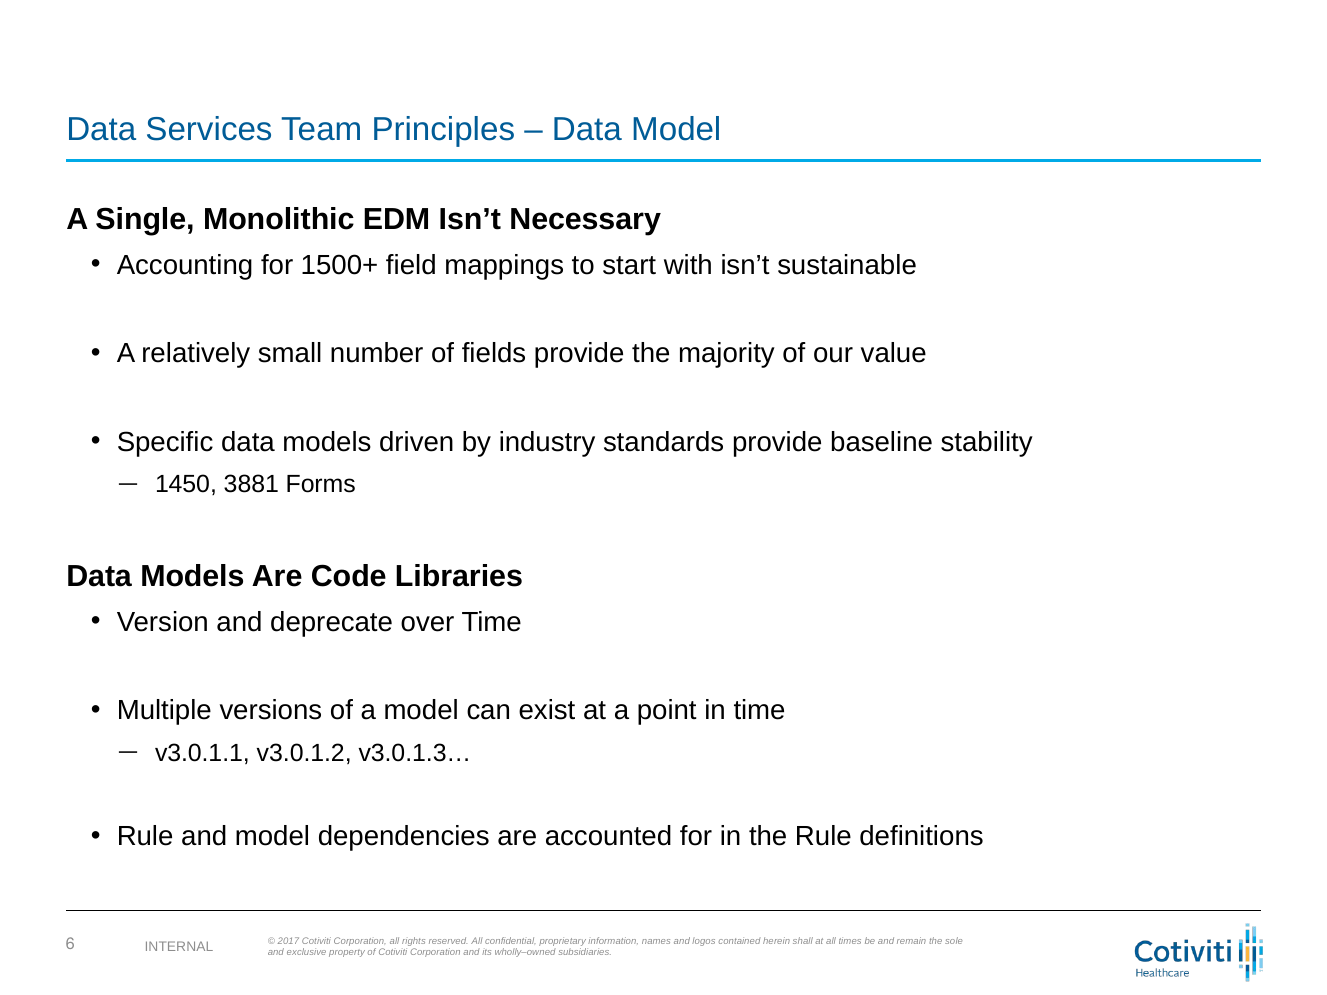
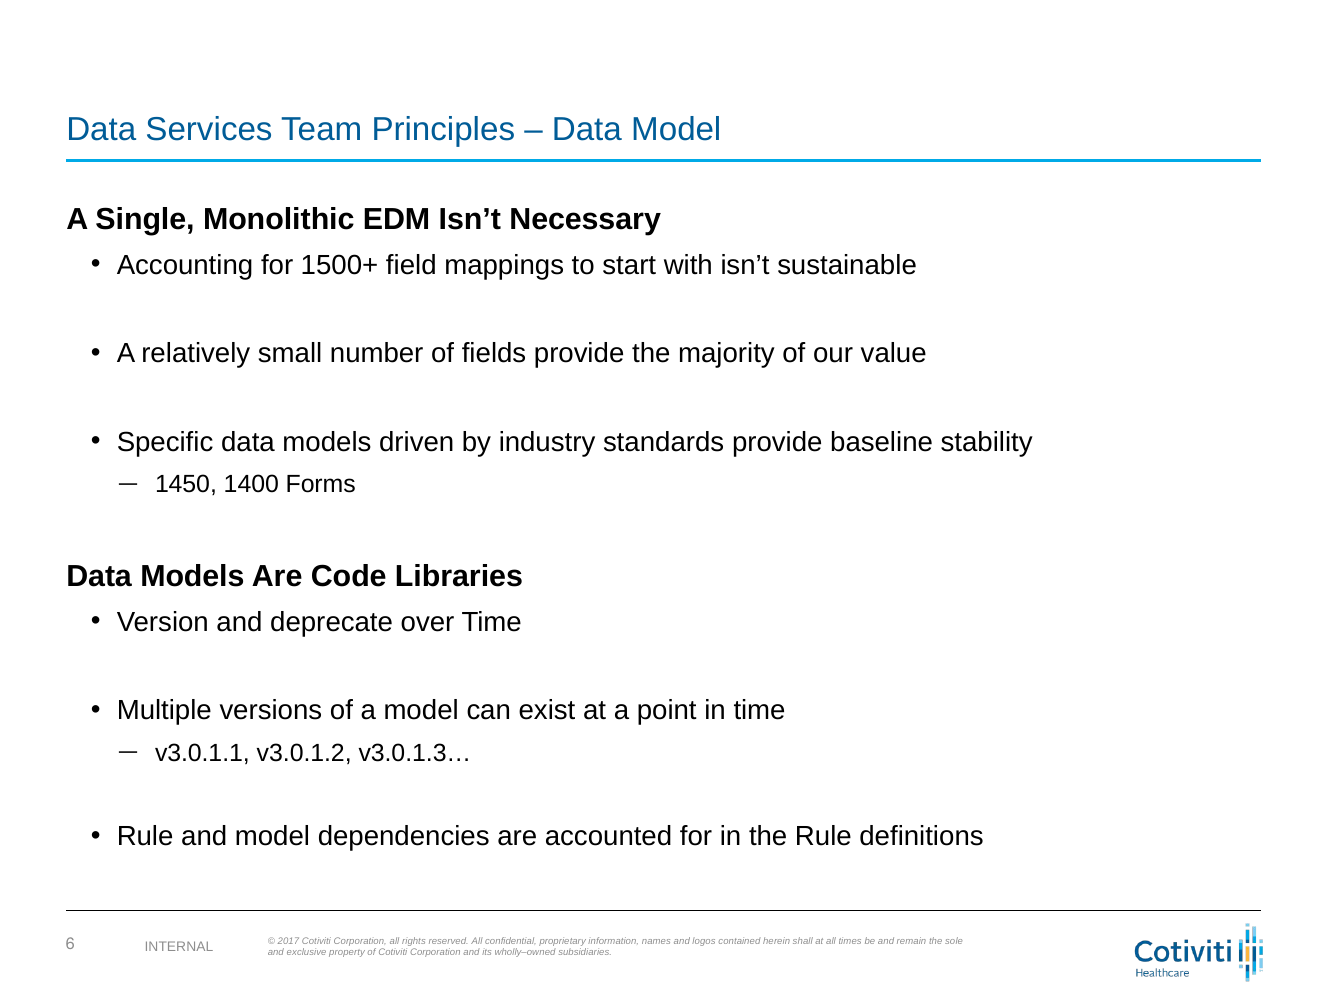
3881: 3881 -> 1400 (251, 485)
